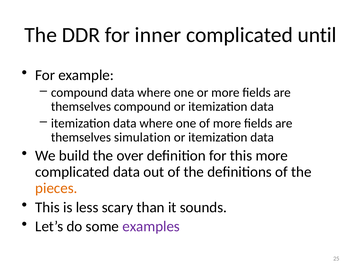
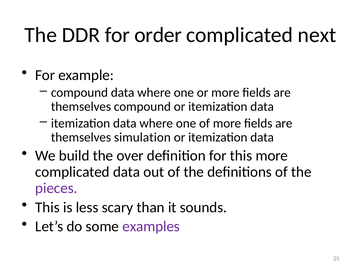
inner: inner -> order (158, 35)
until: until -> next (317, 35)
pieces colour: orange -> purple (56, 188)
